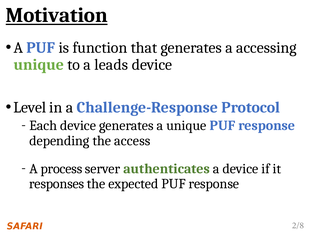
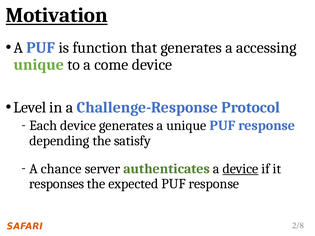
leads: leads -> come (111, 65)
access: access -> satisfy (132, 141)
process: process -> chance (61, 169)
device underline: none -> present (240, 169)
